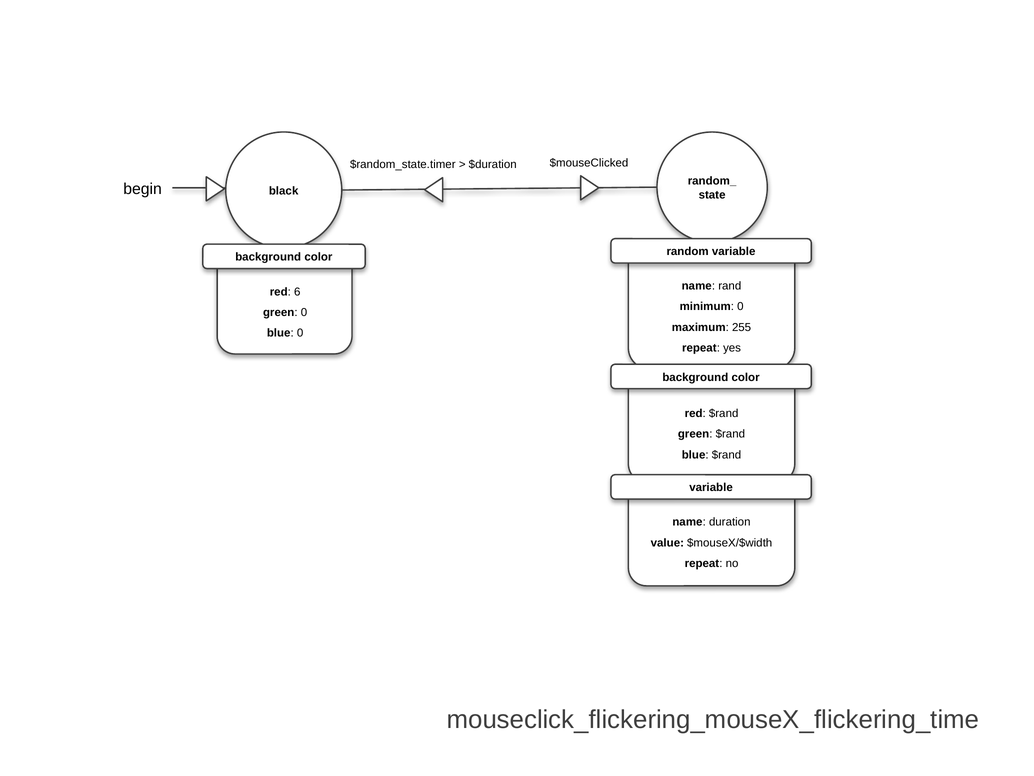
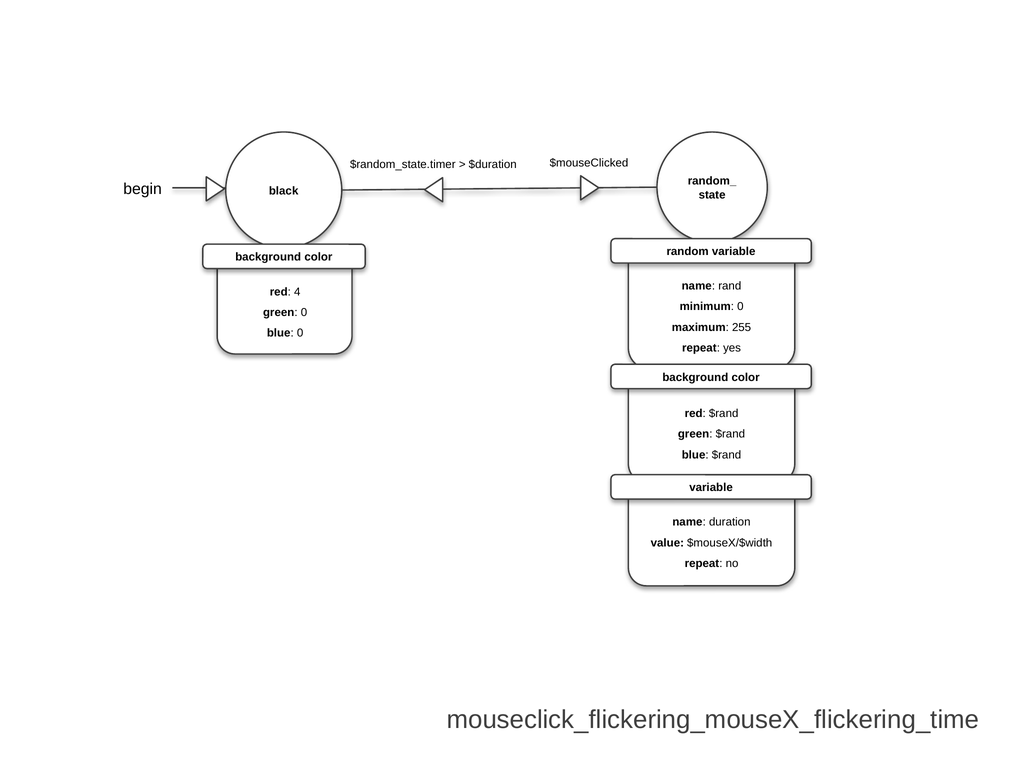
6: 6 -> 4 (297, 292)
